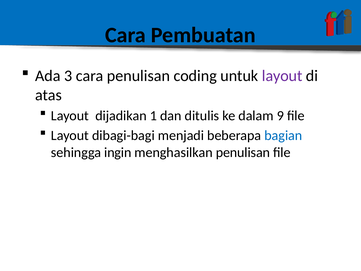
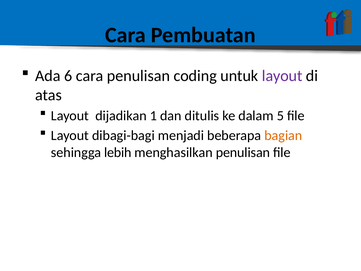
3: 3 -> 6 (68, 76)
9: 9 -> 5 (280, 116)
bagian colour: blue -> orange (283, 135)
ingin: ingin -> lebih (118, 152)
